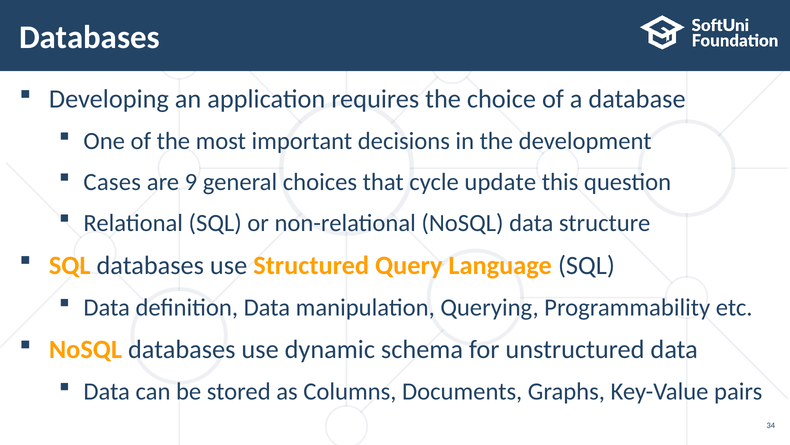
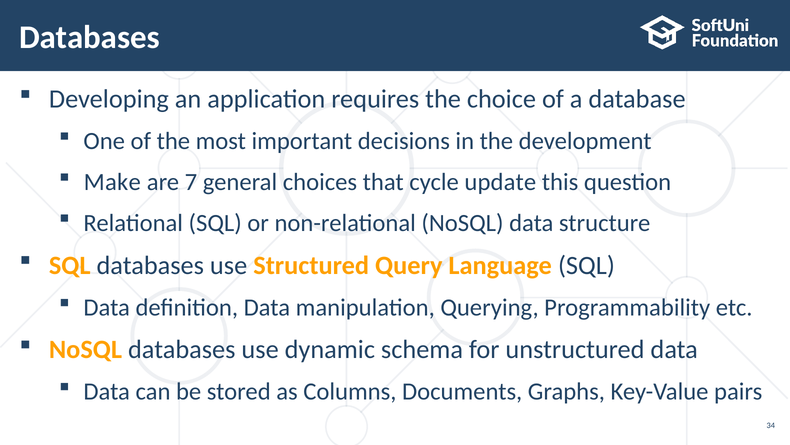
Cases: Cases -> Make (112, 182)
9: 9 -> 7 (191, 182)
